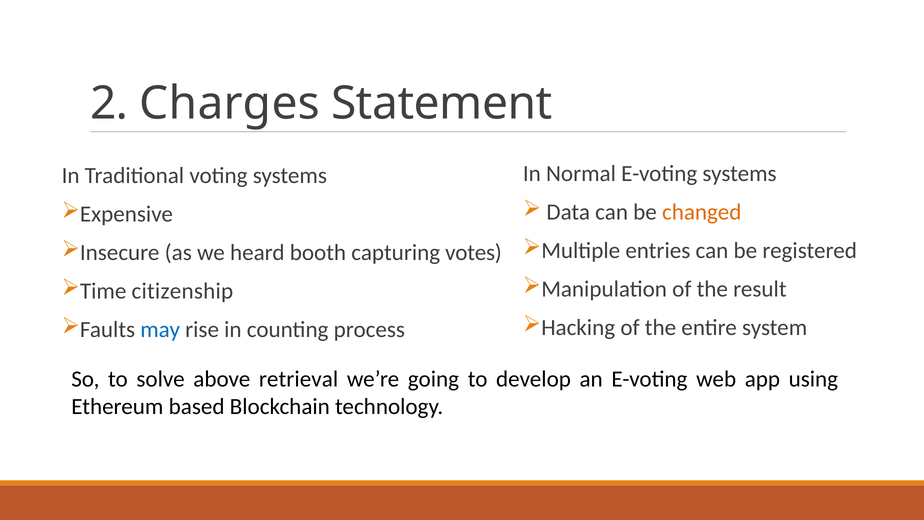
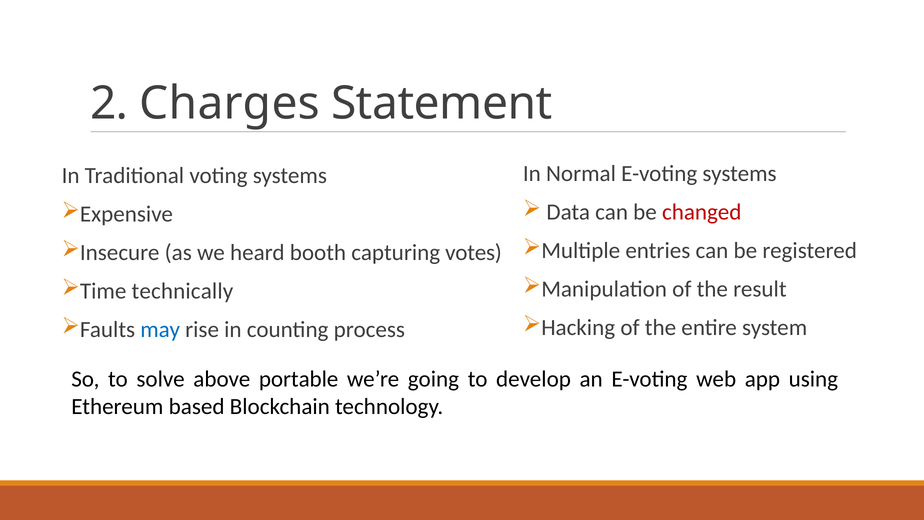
changed colour: orange -> red (702, 212)
citizenship: citizenship -> technically (182, 291)
retrieval: retrieval -> portable (299, 379)
